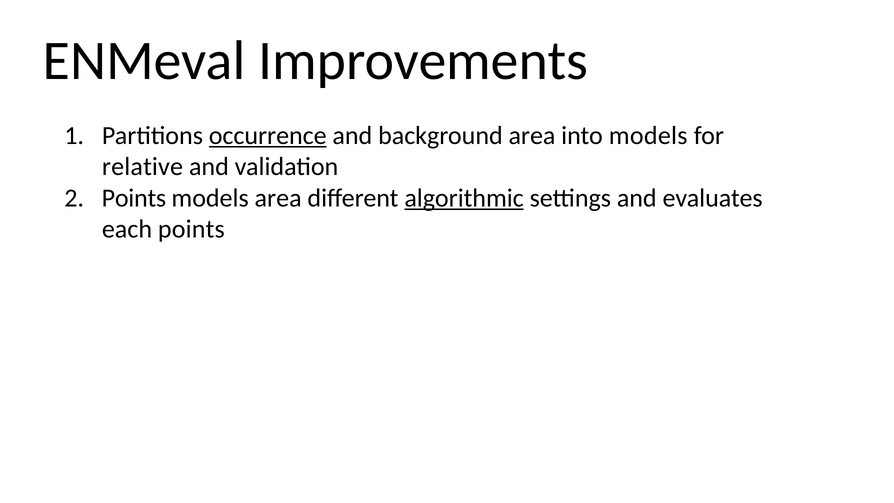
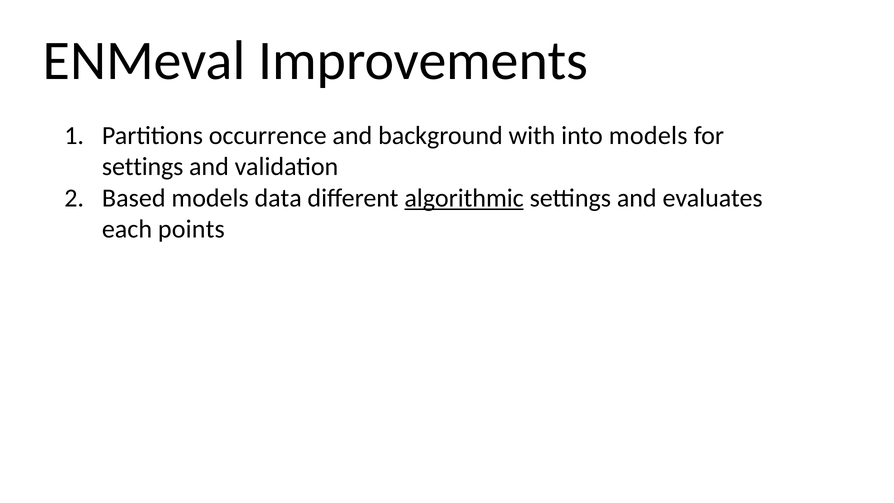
occurrence underline: present -> none (268, 135)
background area: area -> with (532, 135)
relative: relative -> settings (143, 167)
Points: Points -> Based (134, 198)
models area: area -> data (278, 198)
